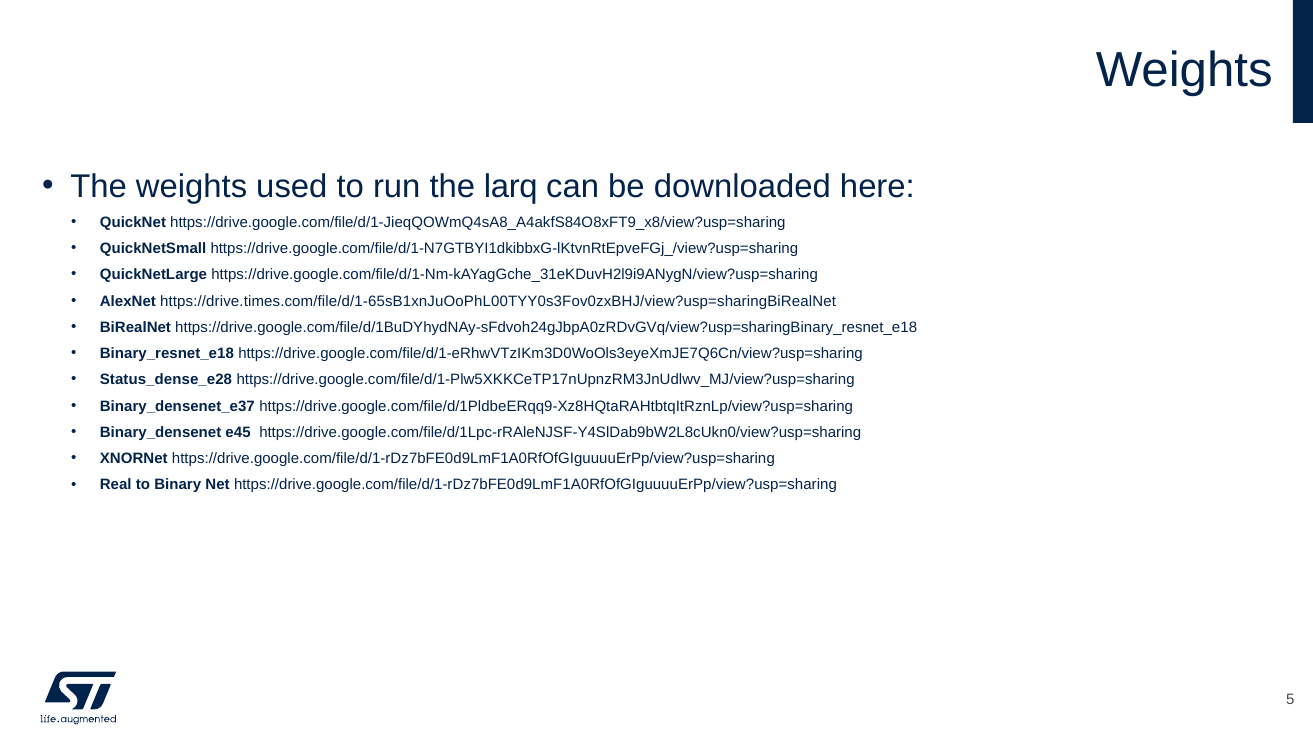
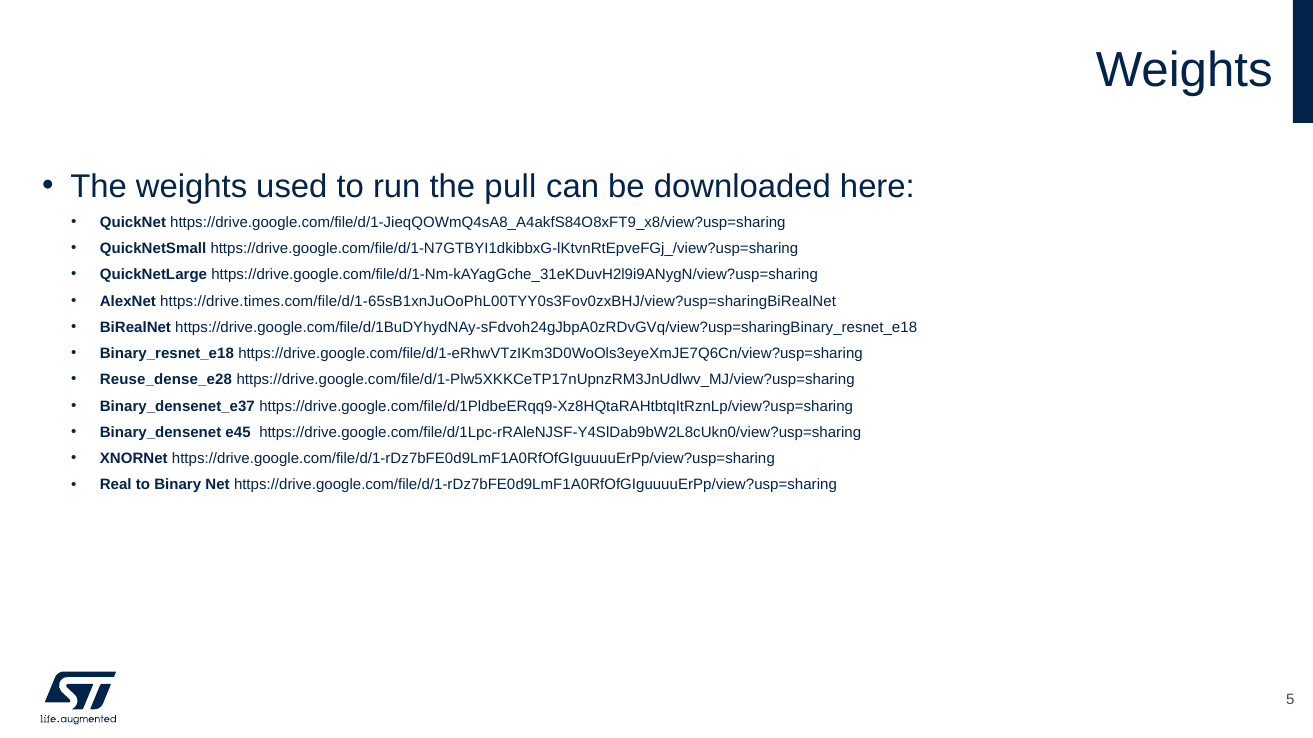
larq: larq -> pull (510, 187)
Status_dense_e28: Status_dense_e28 -> Reuse_dense_e28 (166, 380)
